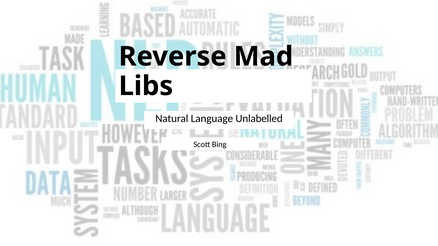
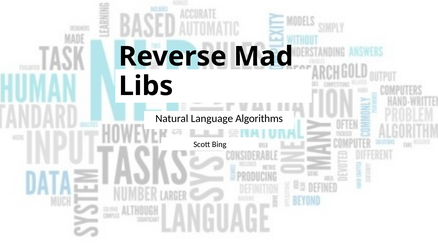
Unlabelled: Unlabelled -> Algorithms (259, 119)
